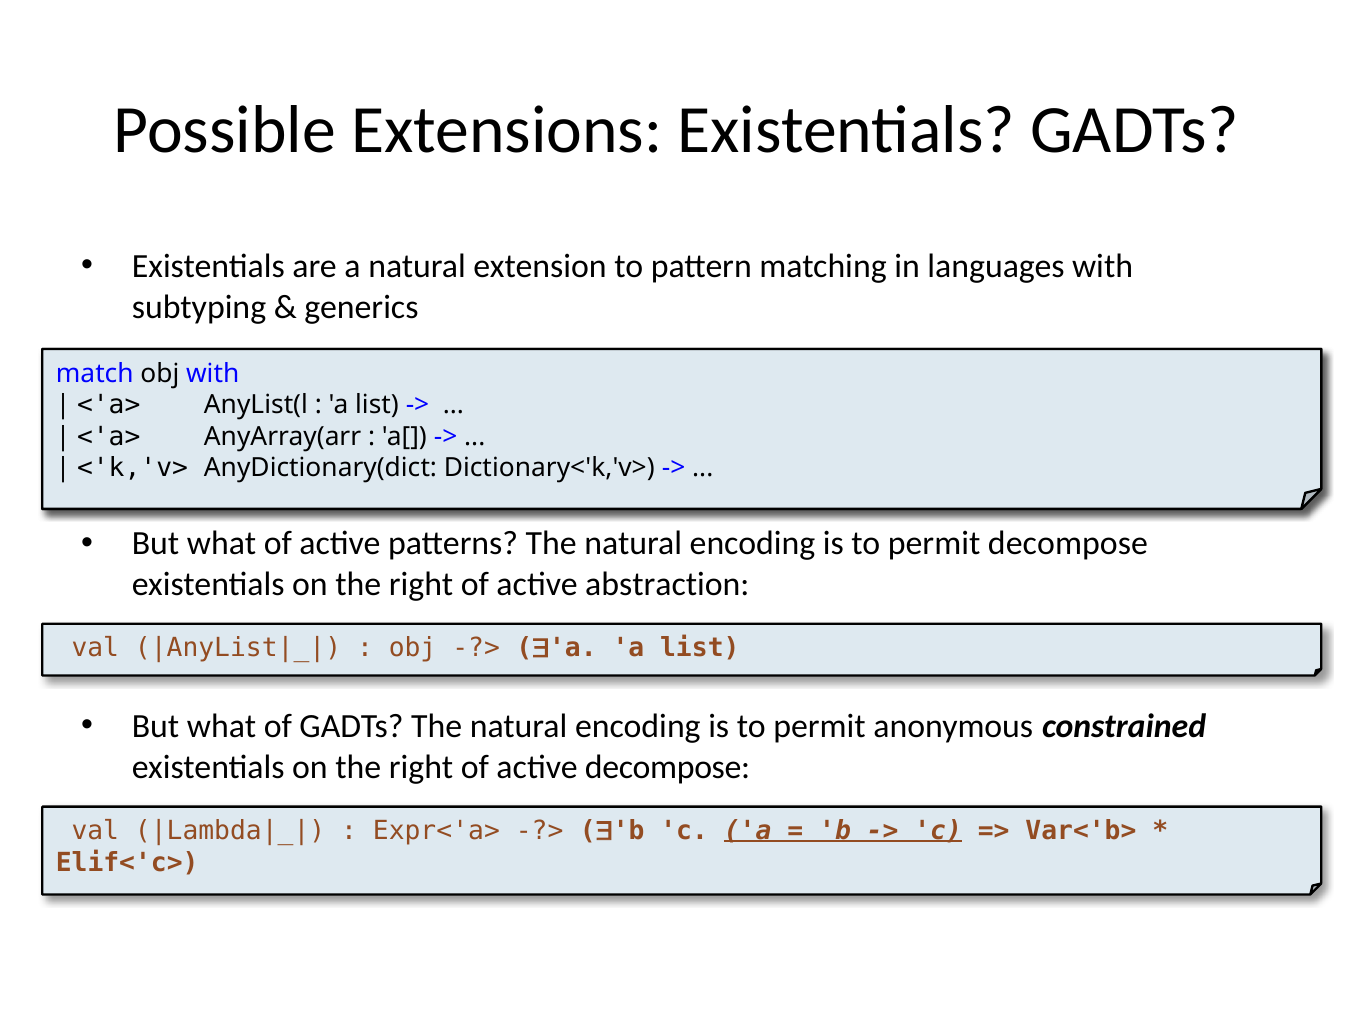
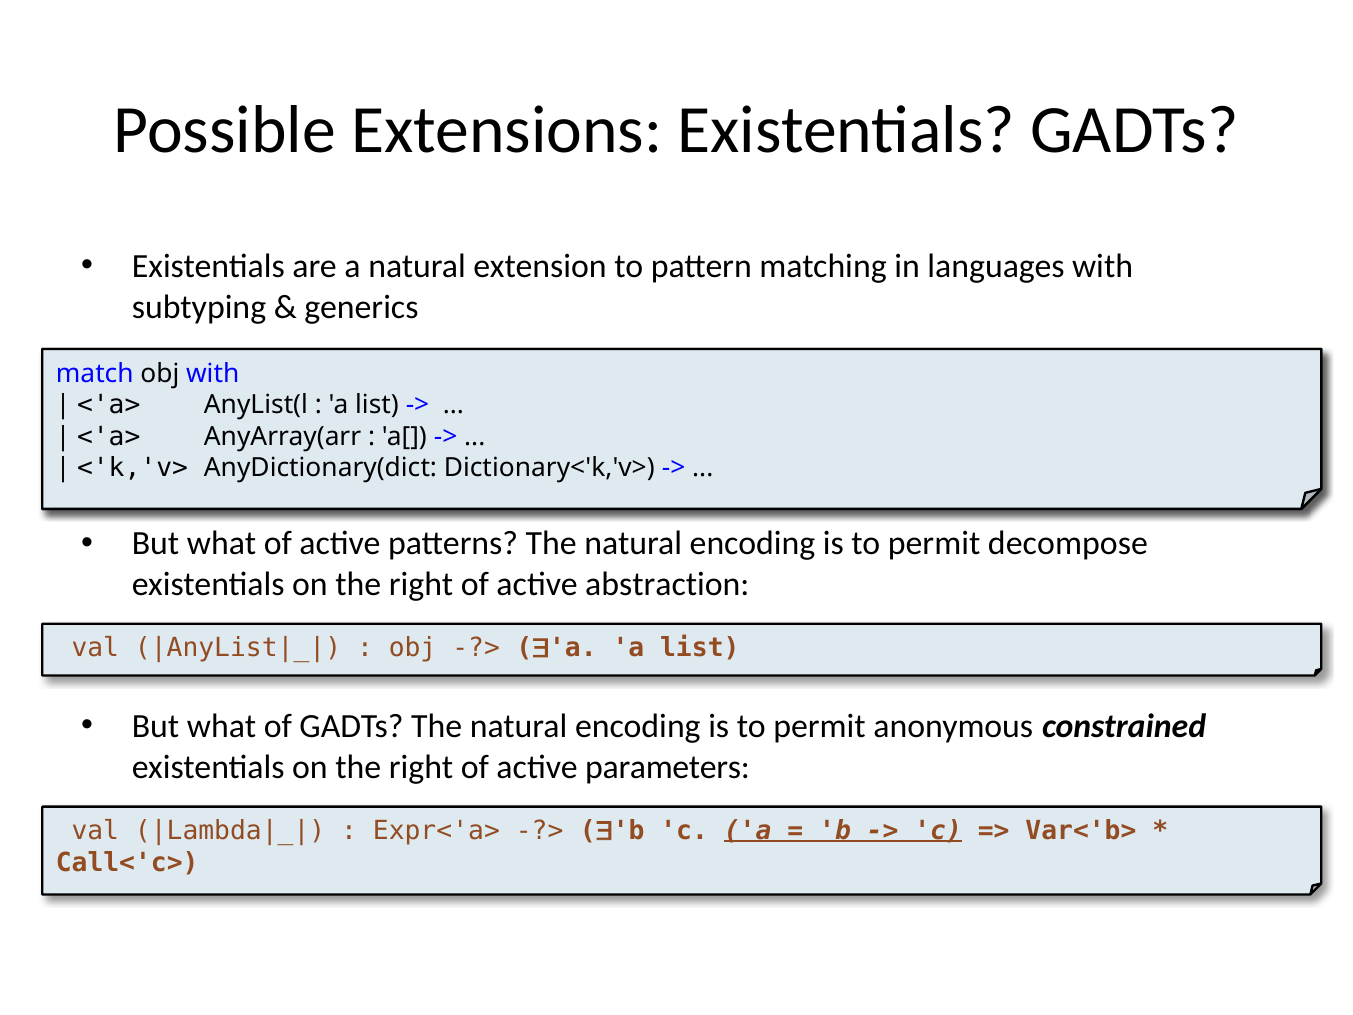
active decompose: decompose -> parameters (667, 767)
Elif<'c>: Elif<'c> -> Call<'c> (127, 862)
